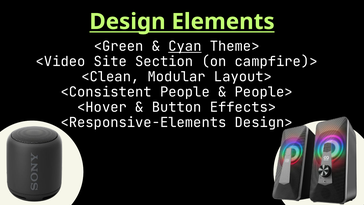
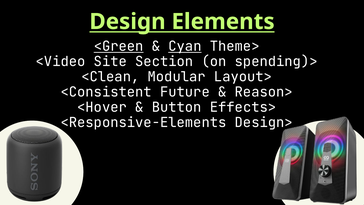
<Green underline: none -> present (119, 46)
campfire)>: campfire)> -> spending)> (276, 62)
People: People -> Future (185, 92)
People>: People> -> Reason> (264, 92)
